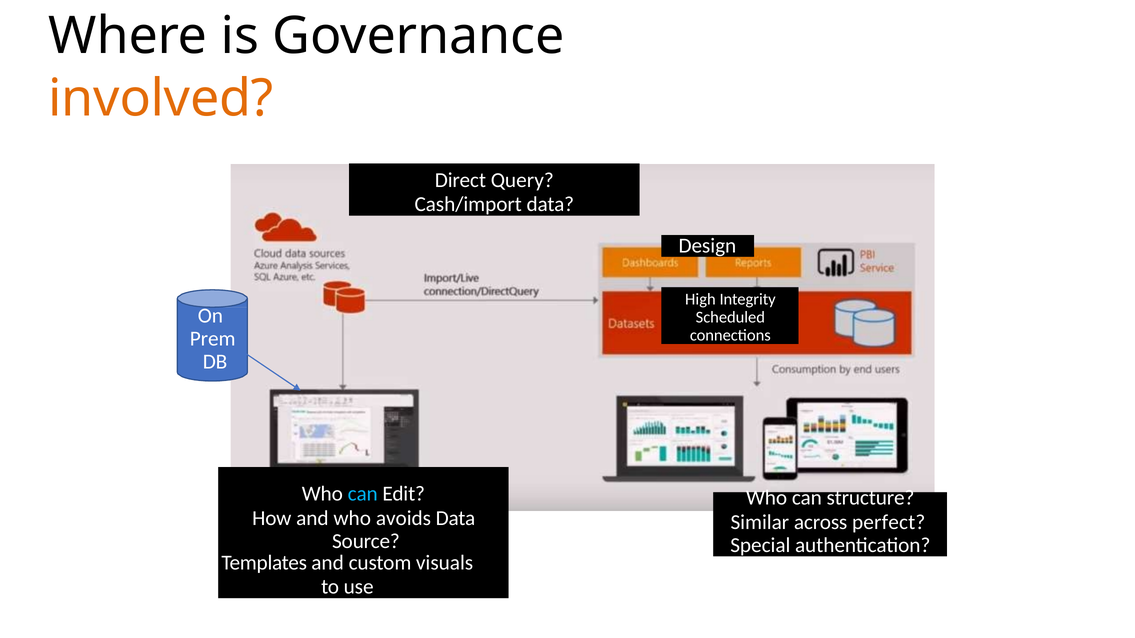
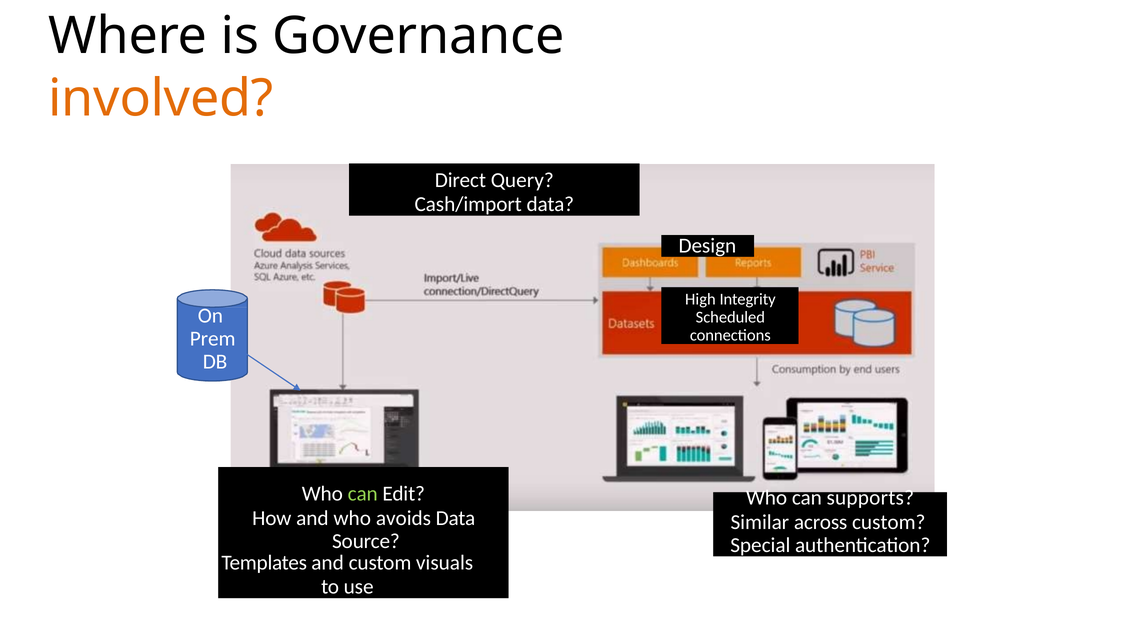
can colour: light blue -> light green (363, 494)
structure: structure -> supports (870, 498)
across perfect: perfect -> custom (889, 523)
